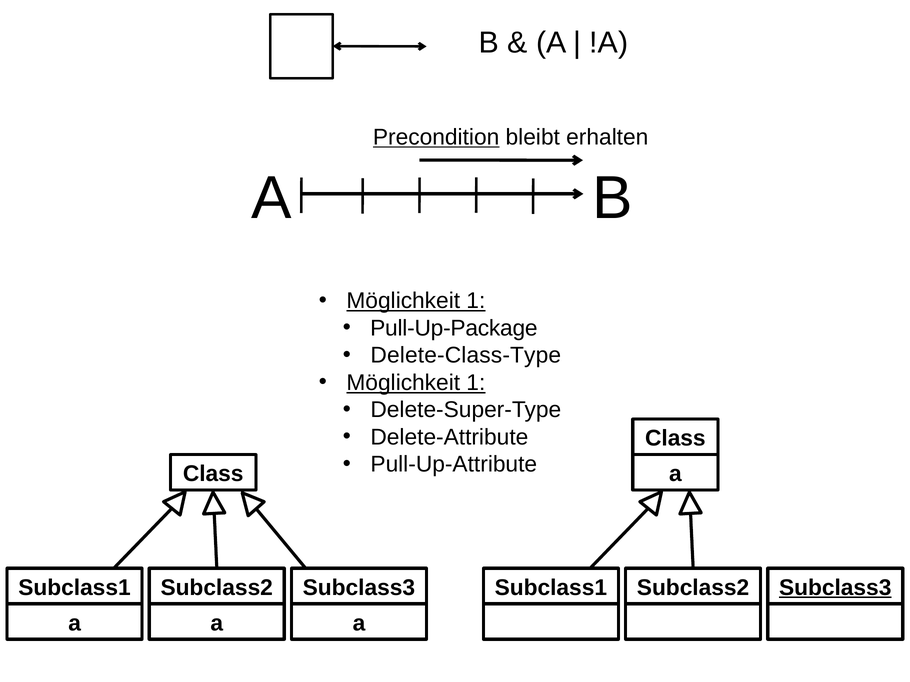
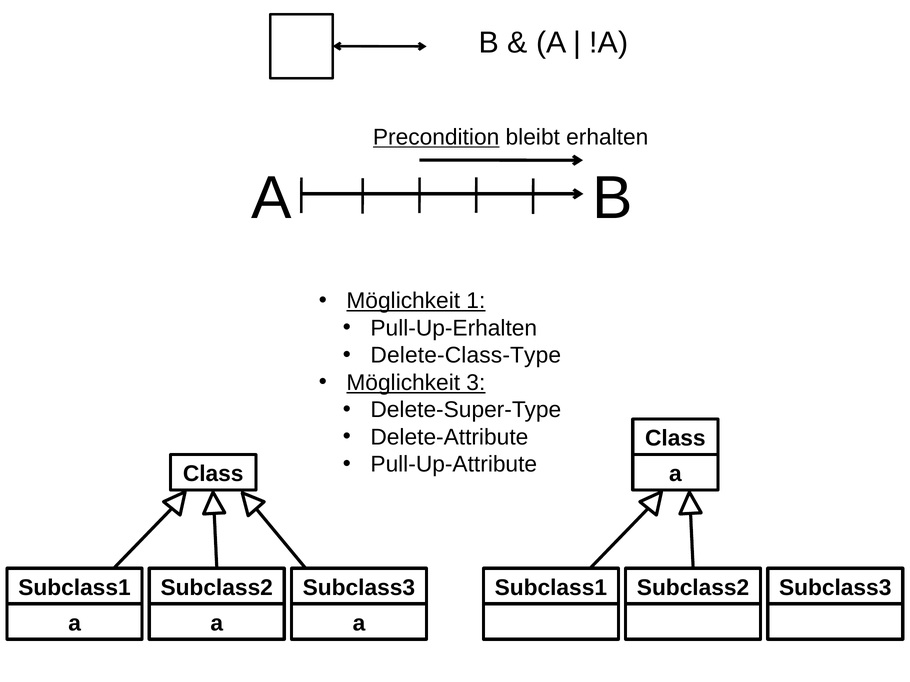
Pull-Up-Package: Pull-Up-Package -> Pull-Up-Erhalten (454, 328)
1: 1 -> 3 (476, 383)
Subclass3 underline: present -> none (835, 588)
